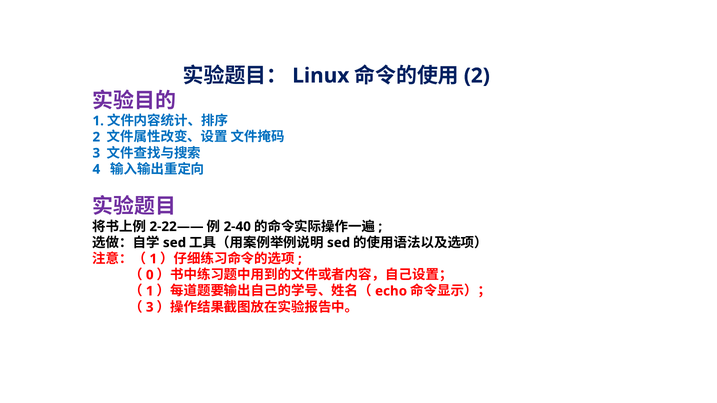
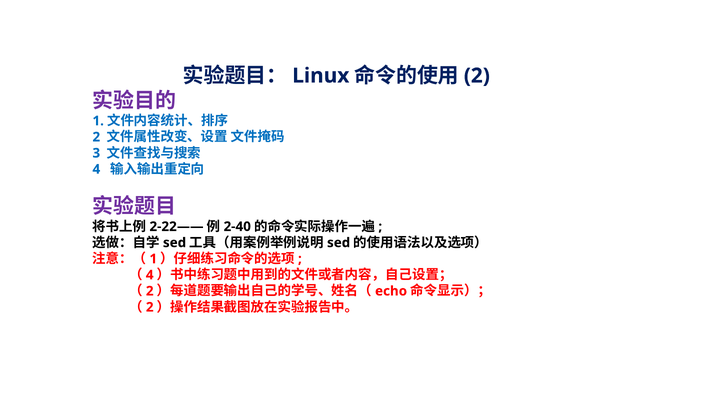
0: 0 -> 4 (150, 275)
1: 1 -> 2 (150, 291)
3: 3 -> 2 (150, 307)
